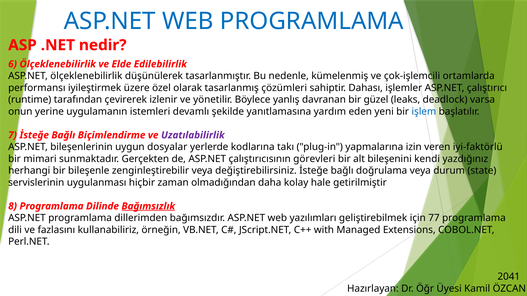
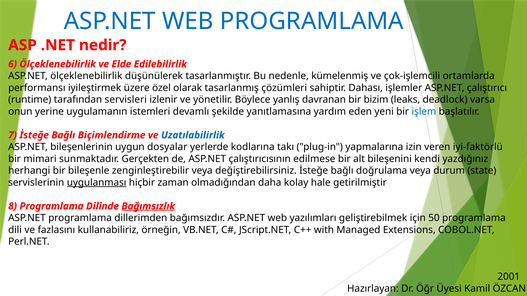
çevirerek: çevirerek -> servisleri (126, 100)
güzel: güzel -> bizim (376, 100)
Uzatılabilirlik colour: purple -> blue (193, 135)
görevleri: görevleri -> edilmese (314, 159)
uygulanması underline: none -> present (97, 183)
77: 77 -> 50 (434, 218)
2041: 2041 -> 2001 (509, 277)
